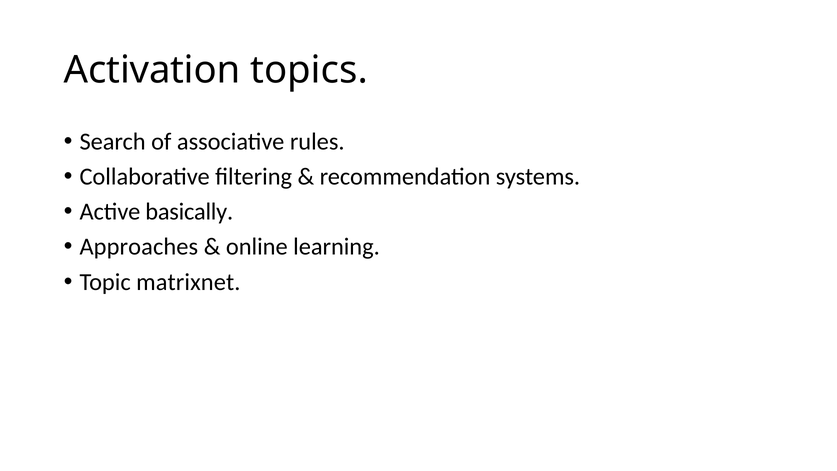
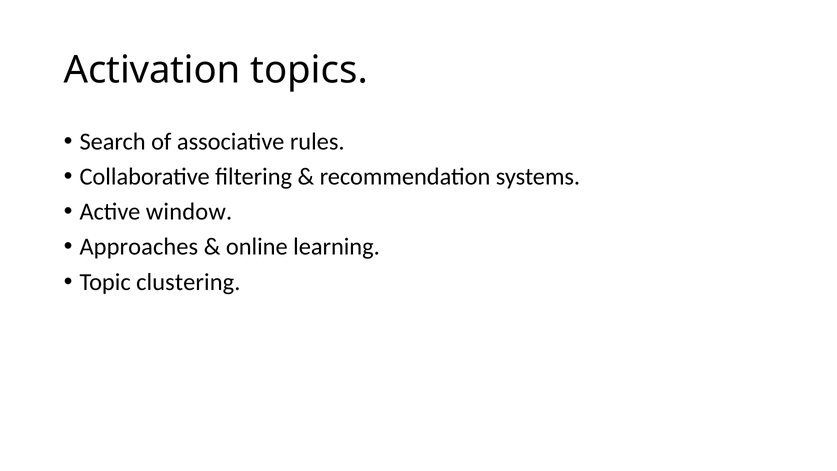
basically: basically -> window (189, 212)
matrixnet: matrixnet -> clustering (188, 282)
